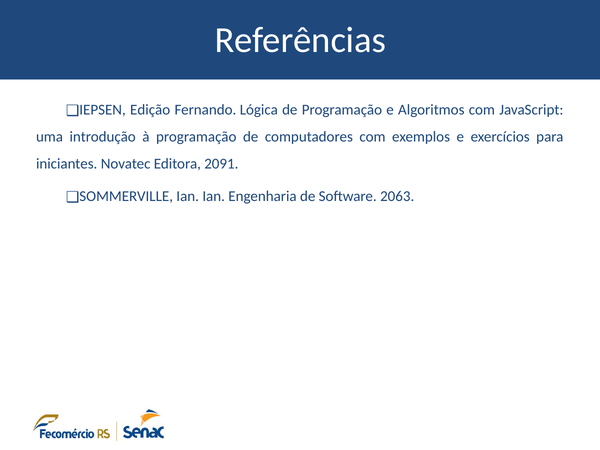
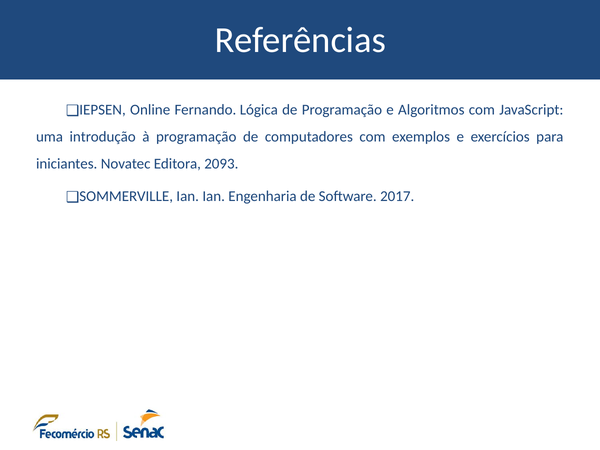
Edição: Edição -> Online (150, 110)
2091: 2091 -> 2093 (221, 164)
2063: 2063 -> 2017 (397, 196)
